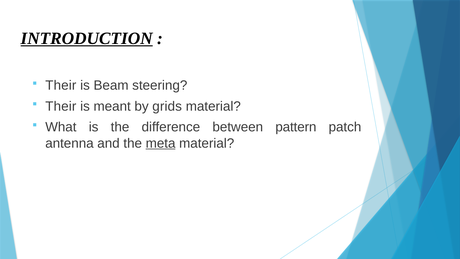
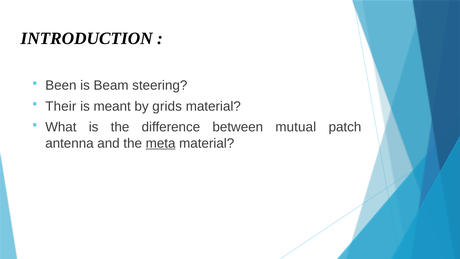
INTRODUCTION underline: present -> none (87, 38)
Their: Their -> Been (61, 85)
pattern: pattern -> mutual (296, 127)
